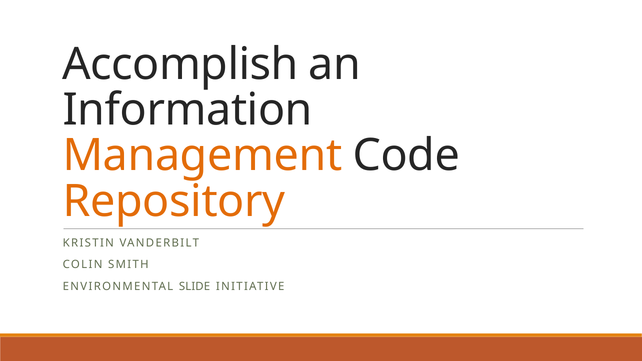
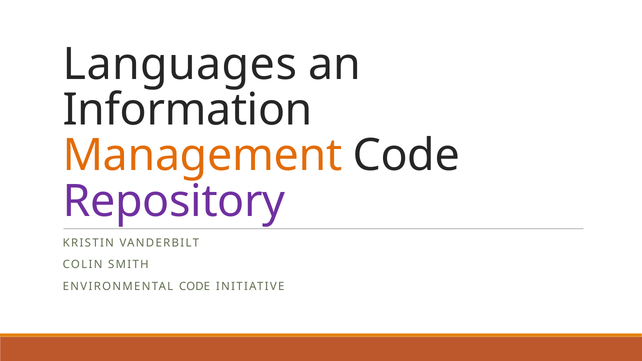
Accomplish: Accomplish -> Languages (180, 64)
Repository colour: orange -> purple (174, 201)
ENVIRONMENTAL SLIDE: SLIDE -> CODE (195, 286)
